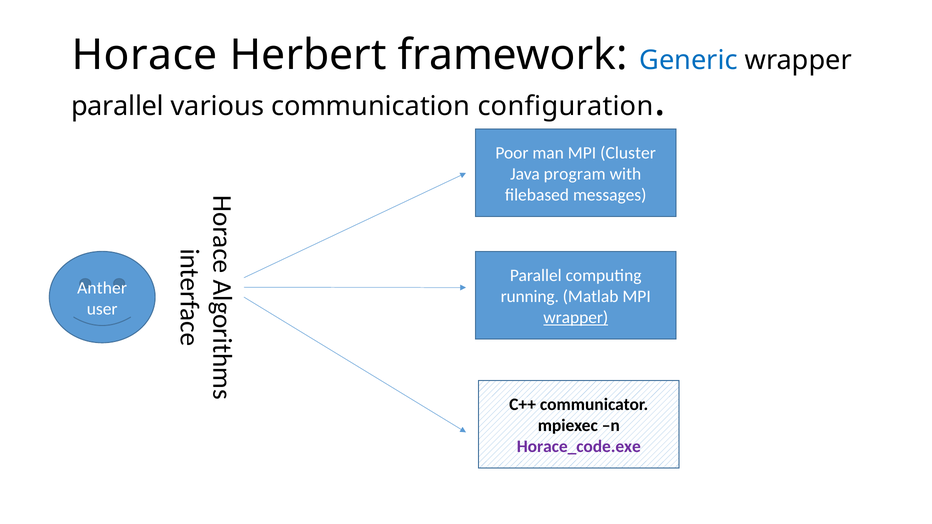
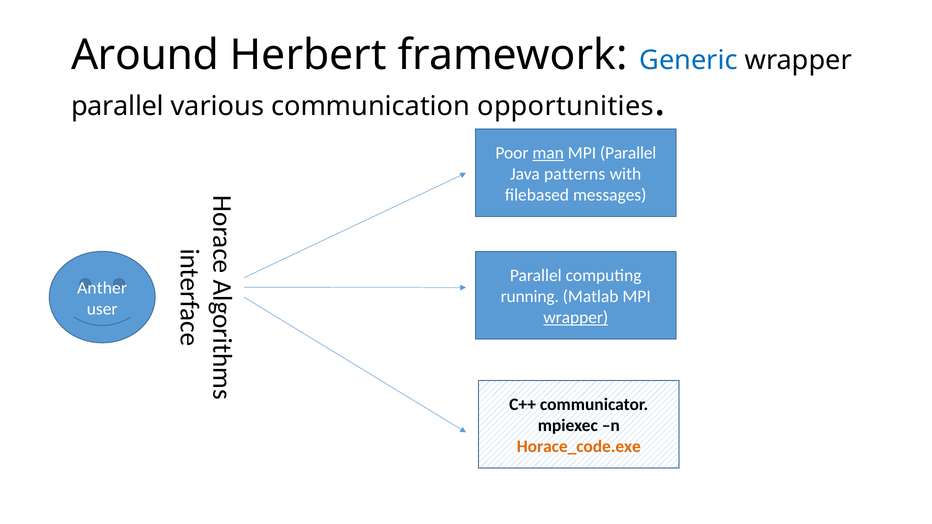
Horace: Horace -> Around (145, 55)
configuration: configuration -> opportunities (566, 106)
man underline: none -> present (548, 153)
MPI Cluster: Cluster -> Parallel (628, 153)
program: program -> patterns (575, 174)
Horace_code.exe colour: purple -> orange (579, 446)
